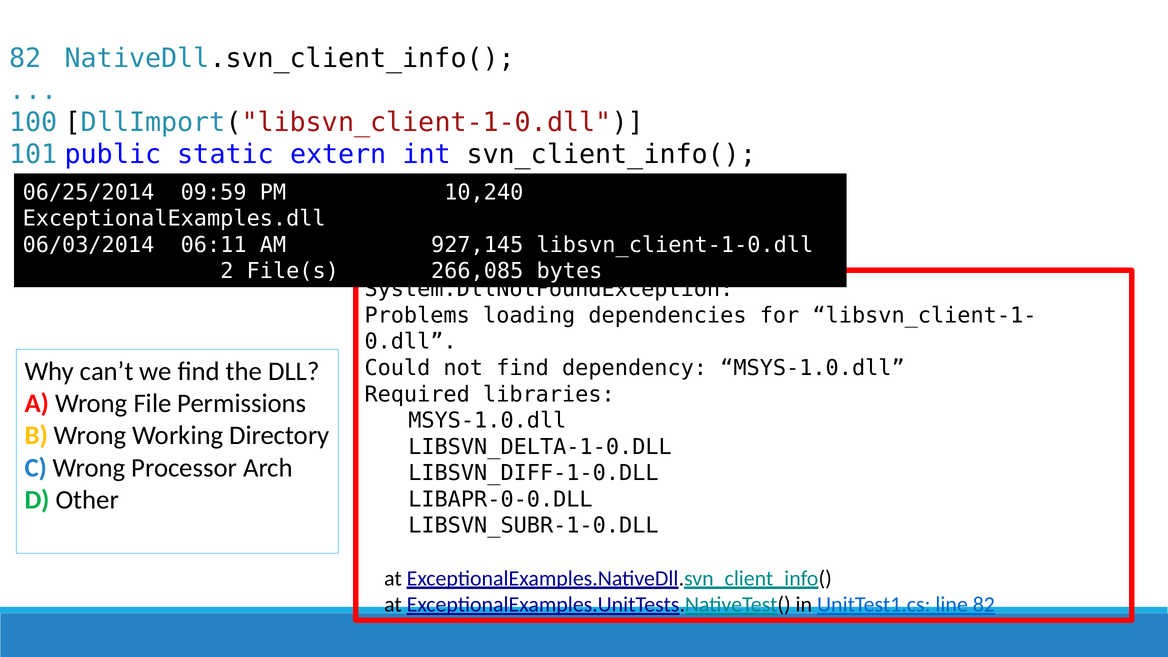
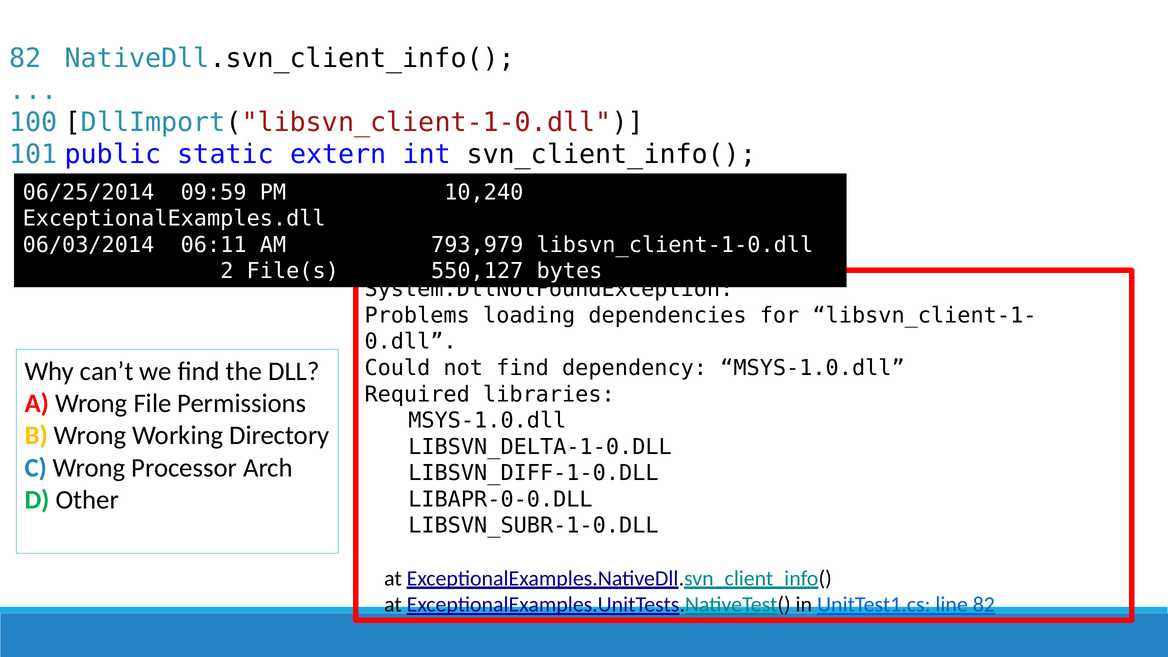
927,145: 927,145 -> 793,979 (477, 245)
266,085: 266,085 -> 550,127 (477, 271)
